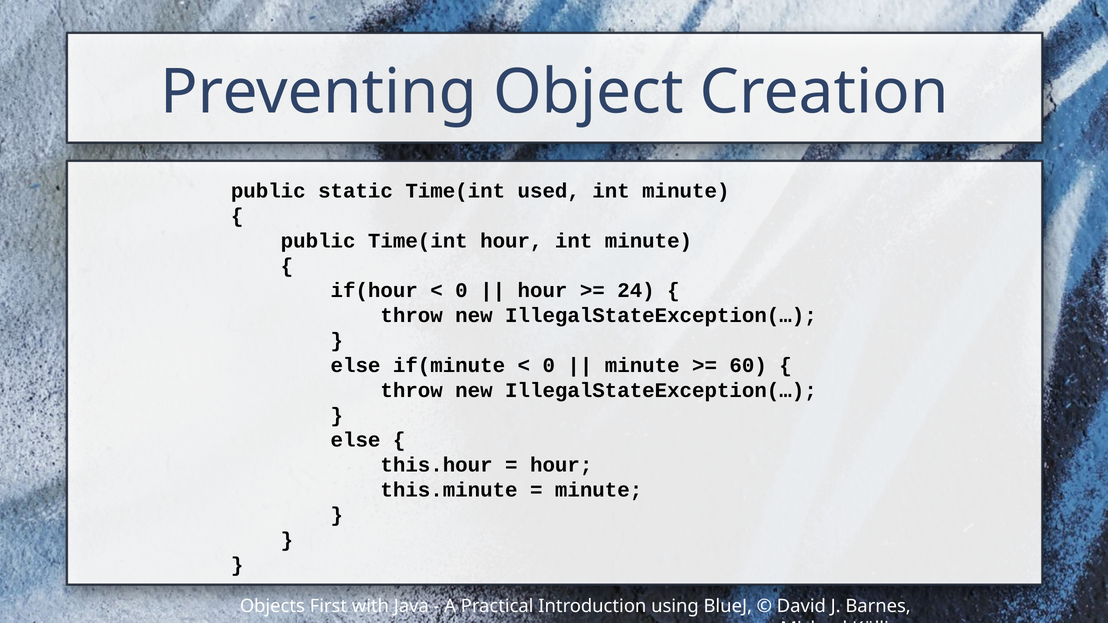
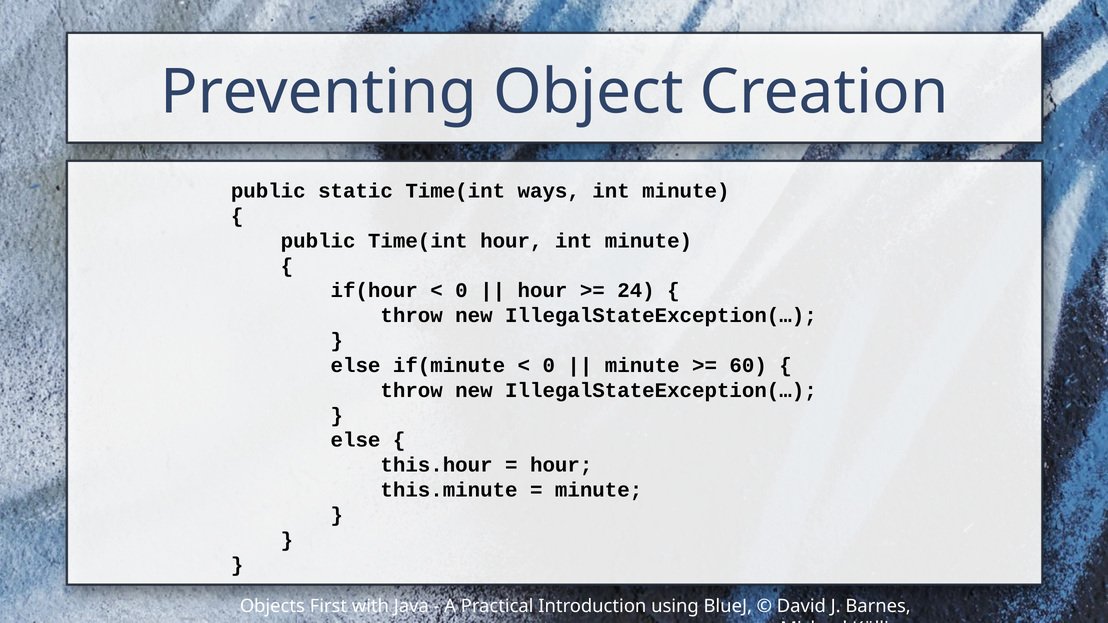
used: used -> ways (549, 191)
